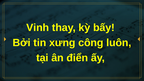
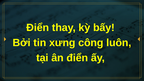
Vinh: Vinh -> Điển (38, 28)
